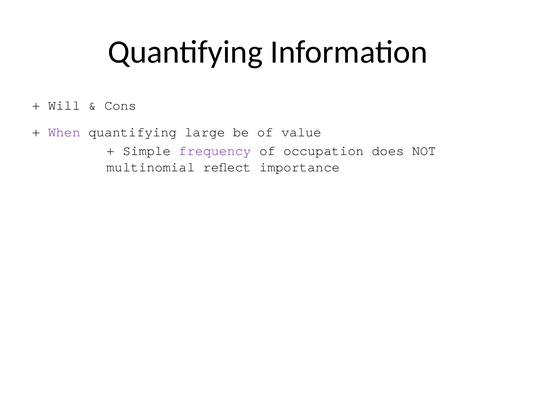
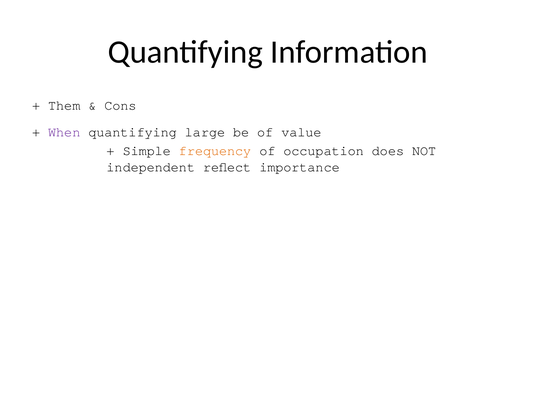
Will: Will -> Them (64, 105)
frequency colour: purple -> orange (215, 151)
multinomial: multinomial -> independent (151, 167)
